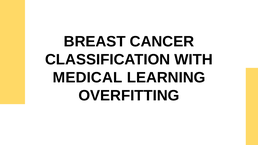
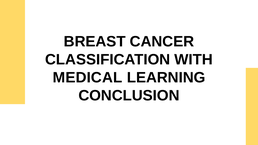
OVERFITTING: OVERFITTING -> CONCLUSION (129, 96)
